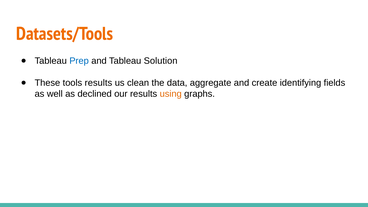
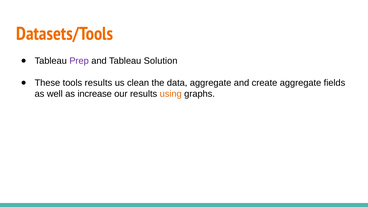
Prep colour: blue -> purple (79, 61)
create identifying: identifying -> aggregate (301, 83)
declined: declined -> increase (95, 94)
